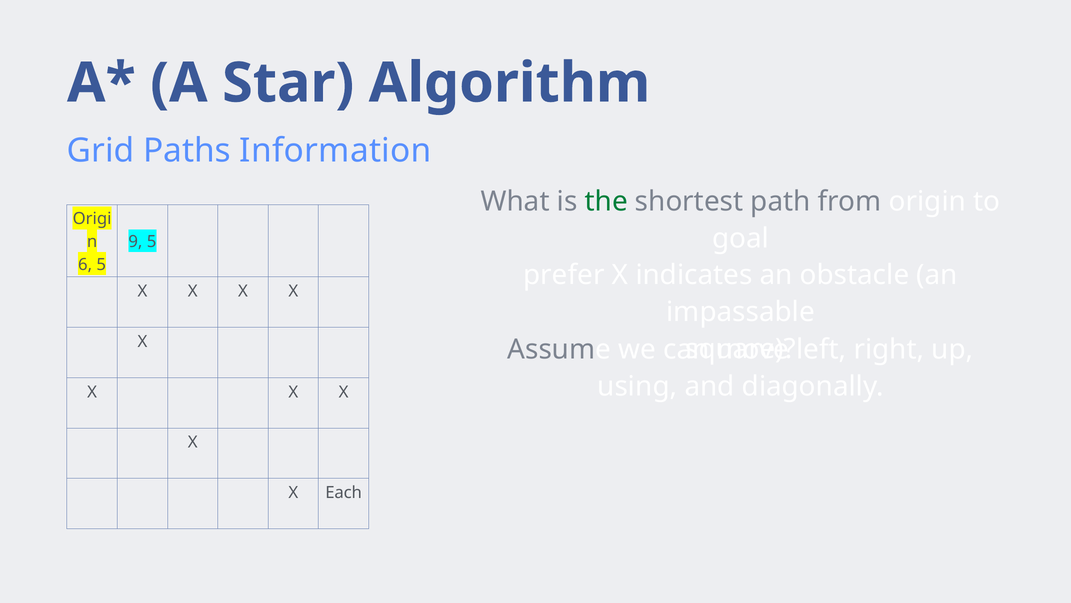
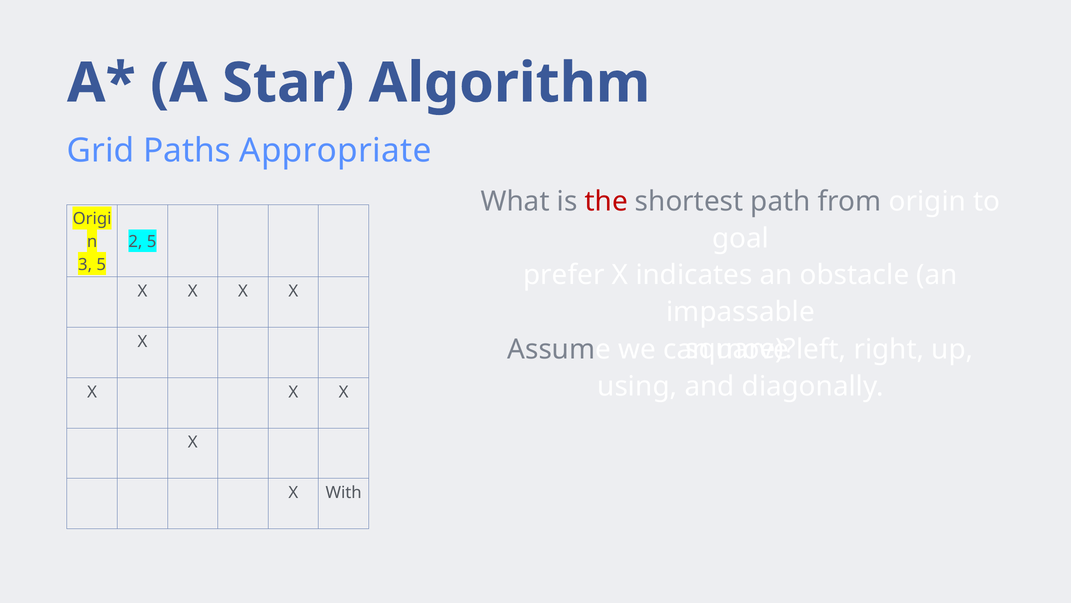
Information: Information -> Appropriate (335, 151)
the colour: green -> red (606, 201)
9: 9 -> 2 (135, 242)
6: 6 -> 3 (85, 264)
Each: Each -> With (344, 492)
